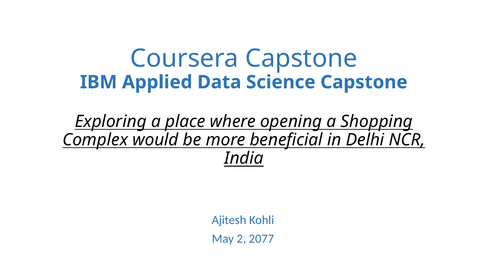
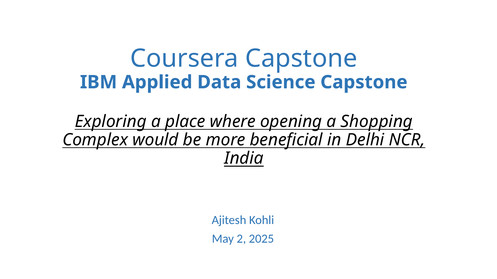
2077: 2077 -> 2025 (261, 239)
